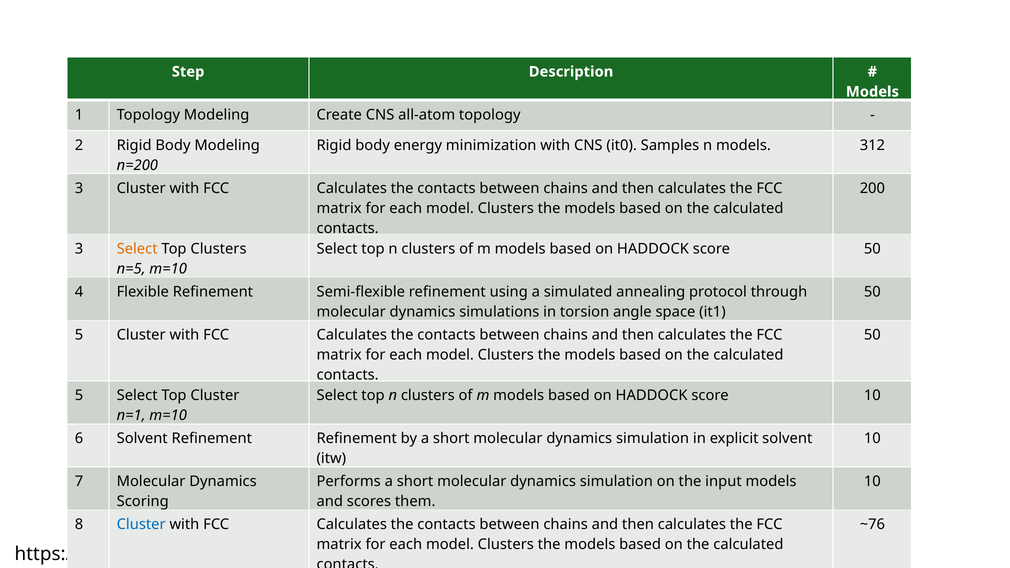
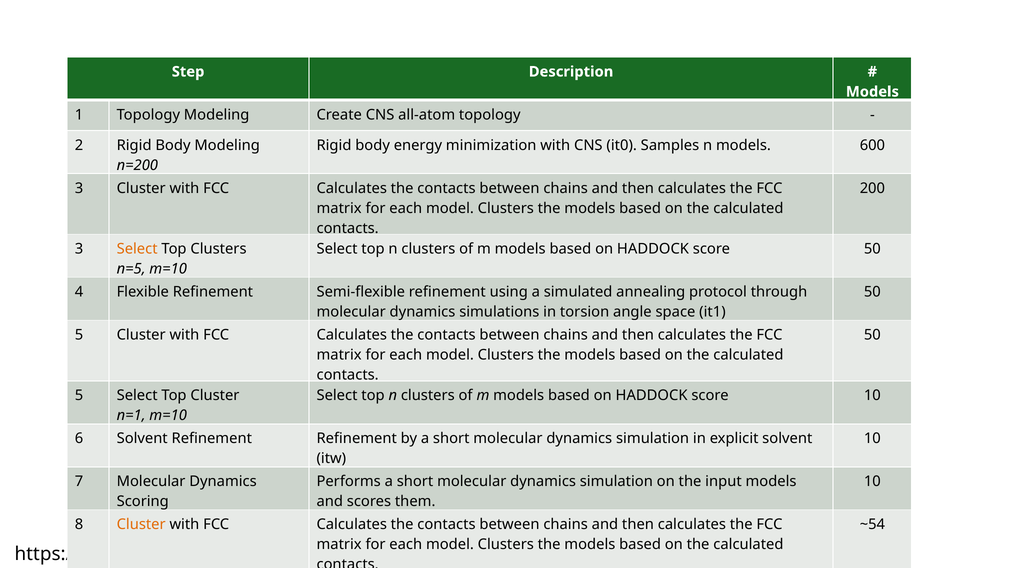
312: 312 -> 600 (872, 145)
Cluster colour: blue -> orange (141, 525)
~76: ~76 -> ~54 (872, 525)
